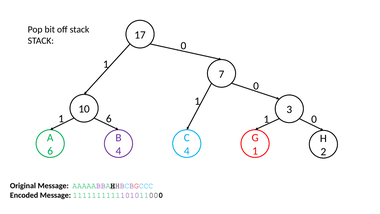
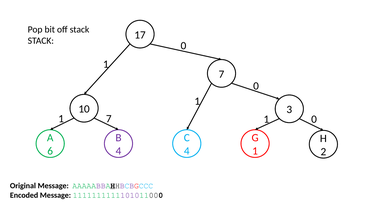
1 6: 6 -> 7 (109, 119)
